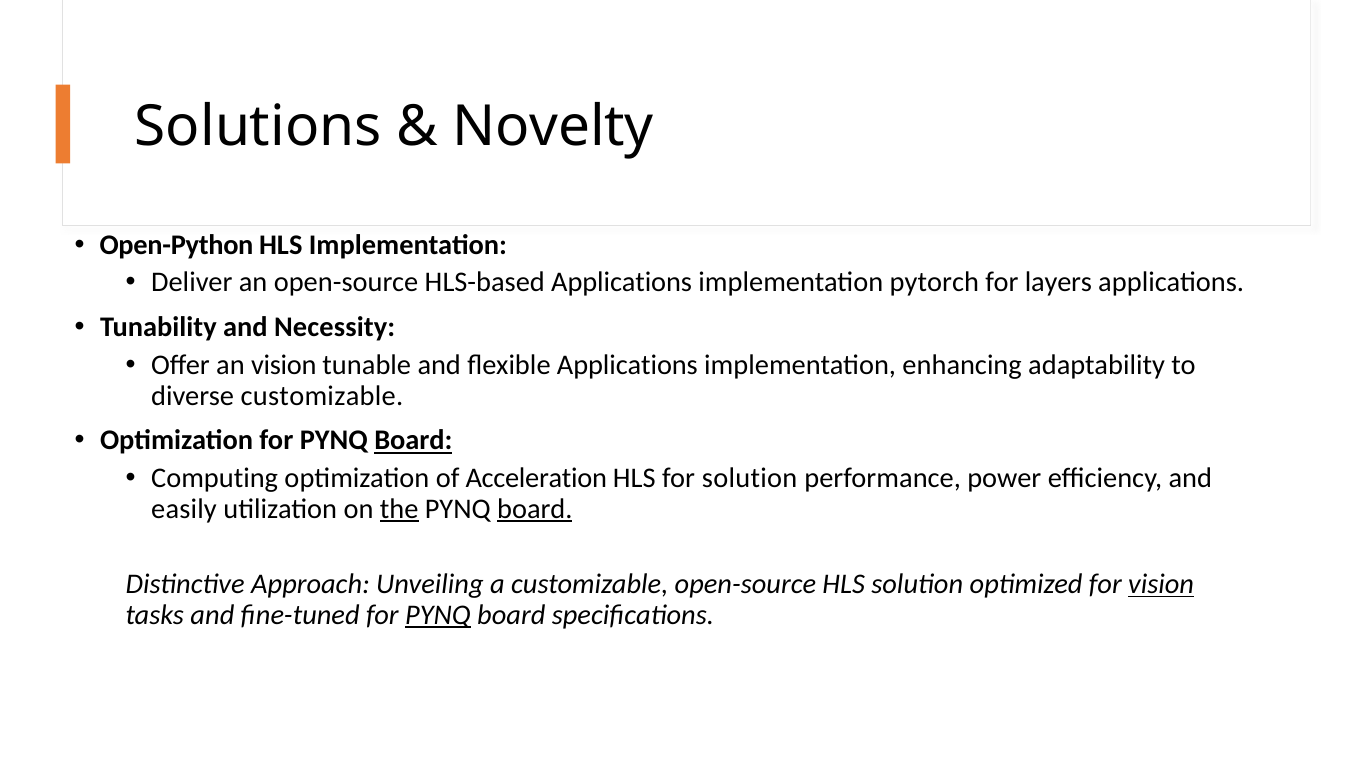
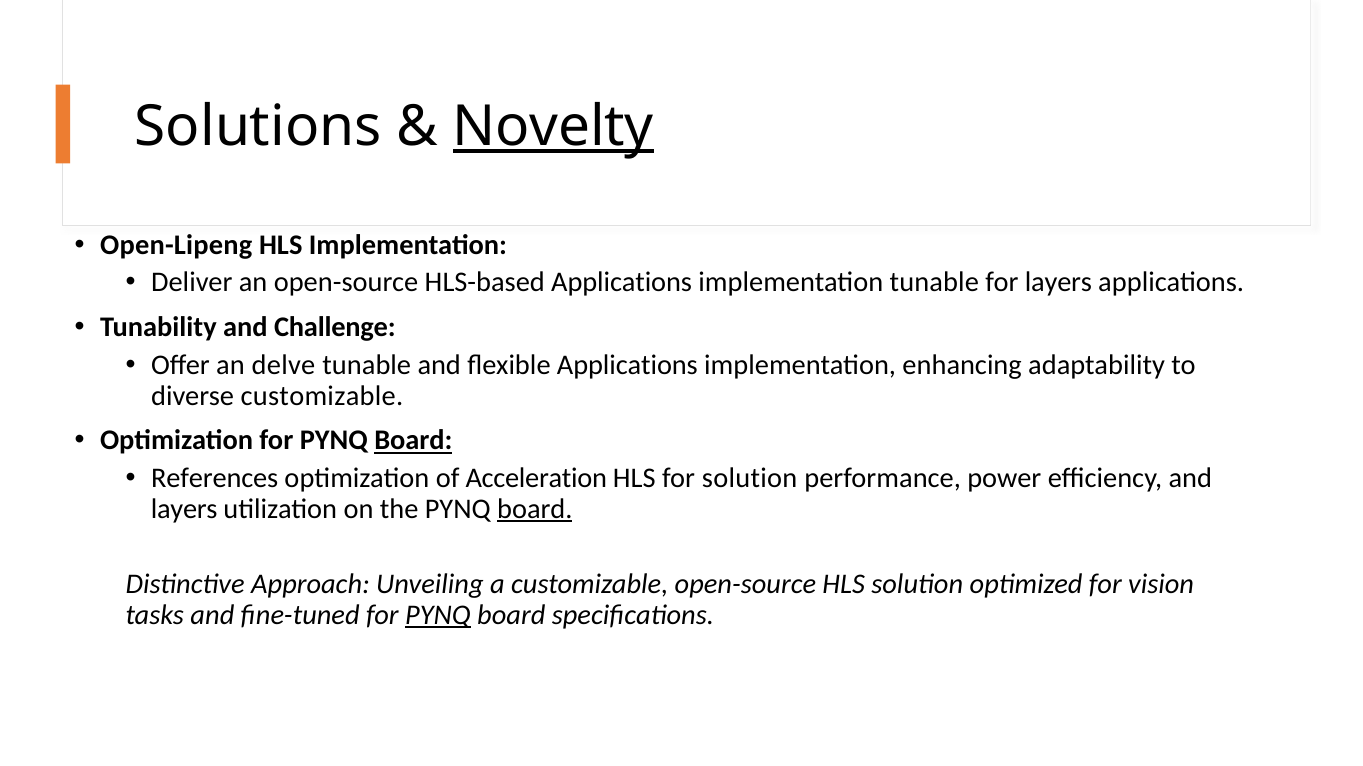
Novelty underline: none -> present (553, 127)
Open-Python: Open-Python -> Open-Lipeng (176, 245)
implementation pytorch: pytorch -> tunable (934, 283)
Necessity: Necessity -> Challenge (335, 328)
an vision: vision -> delve (283, 365)
Computing: Computing -> References (215, 479)
easily: easily -> layers (184, 509)
the underline: present -> none (399, 509)
vision underline: present -> none (1161, 585)
